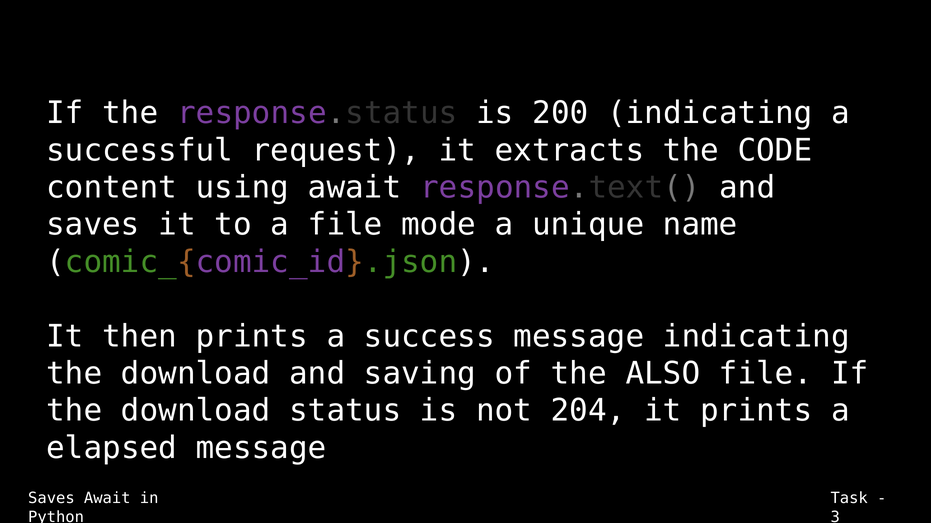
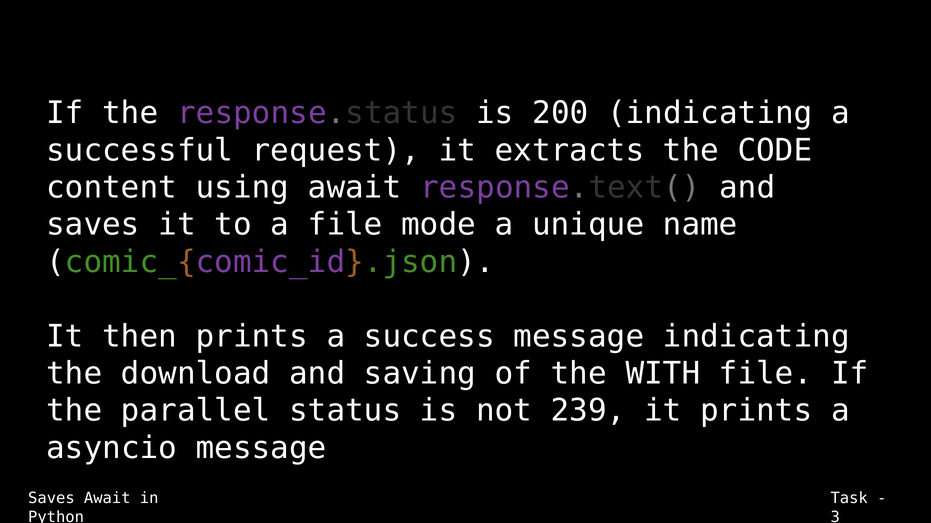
ALSO: ALSO -> WITH (663, 374)
download: download -> parallel (196, 411)
204: 204 -> 239 (588, 411)
elapsed: elapsed -> asyncio (112, 449)
